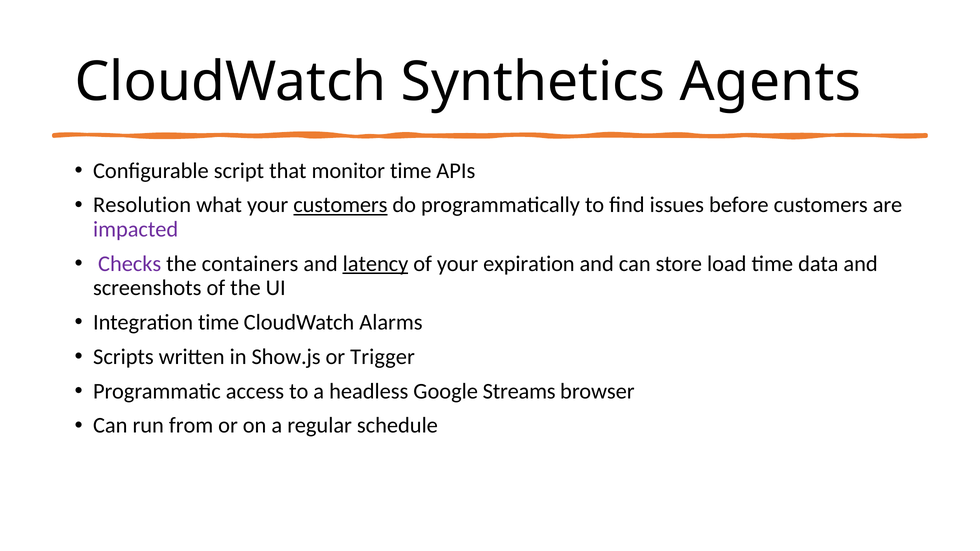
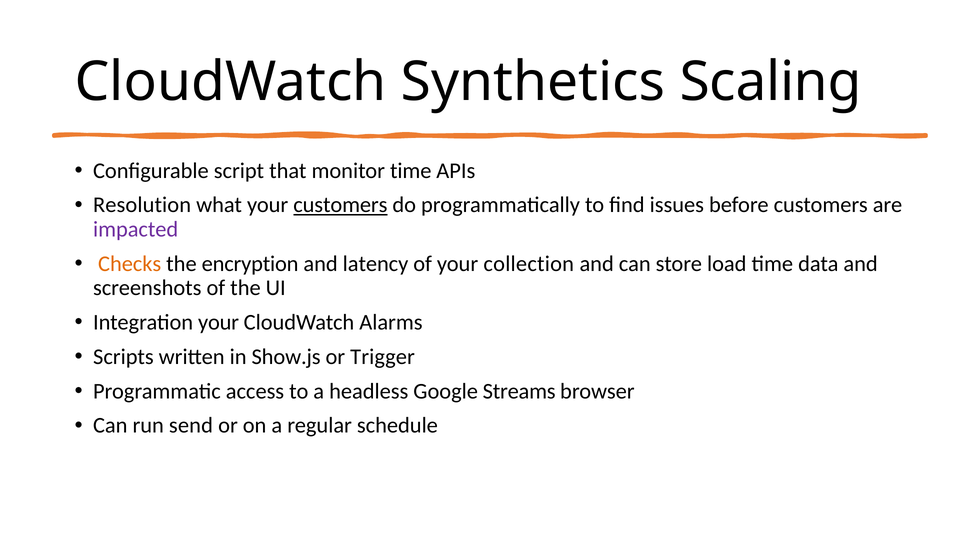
Agents: Agents -> Scaling (771, 82)
Checks colour: purple -> orange (130, 264)
containers: containers -> encryption (250, 264)
latency underline: present -> none (376, 264)
expiration: expiration -> collection (529, 264)
Integration time: time -> your (219, 322)
from: from -> send (191, 426)
